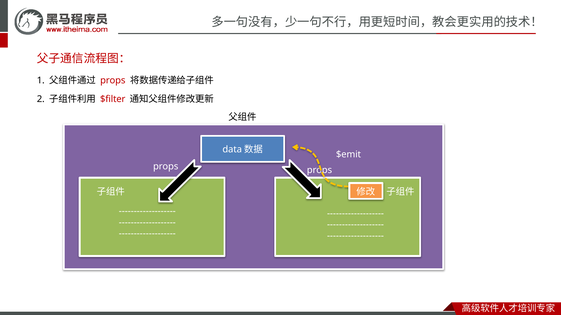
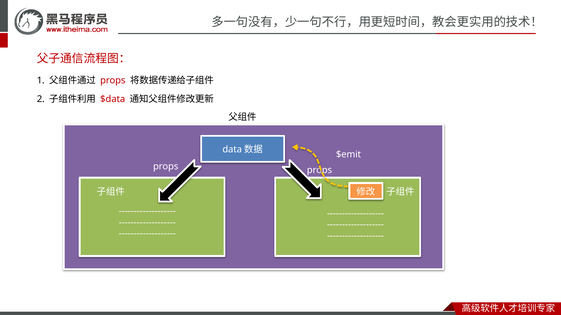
$filter: $filter -> $data (113, 99)
